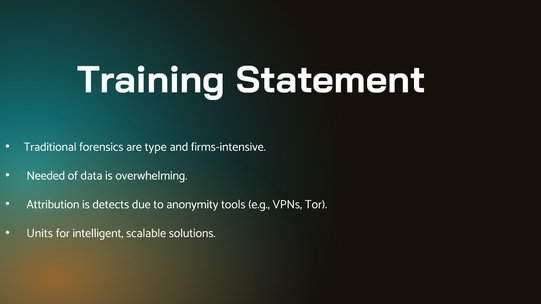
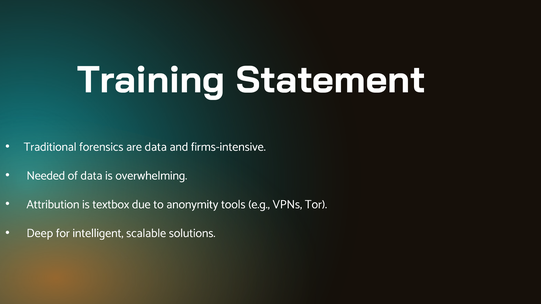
are type: type -> data (156, 147)
detects: detects -> textbox (111, 205)
Units: Units -> Deep (40, 233)
